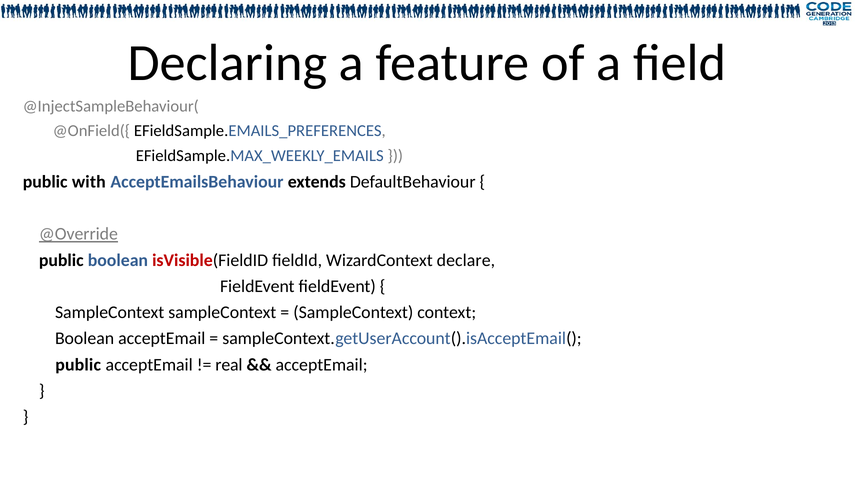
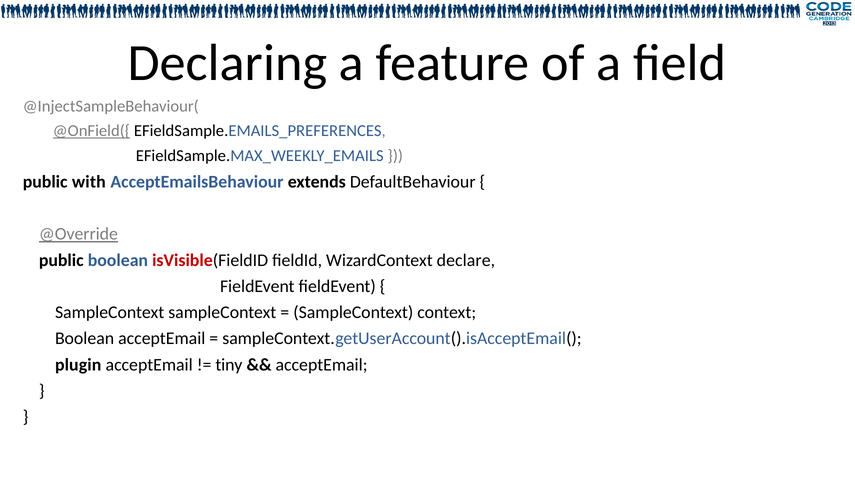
@OnField({ underline: none -> present (91, 131)
public: public -> plugin (78, 365)
real: real -> tiny (229, 365)
